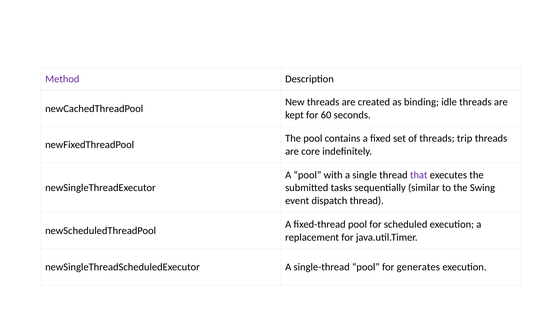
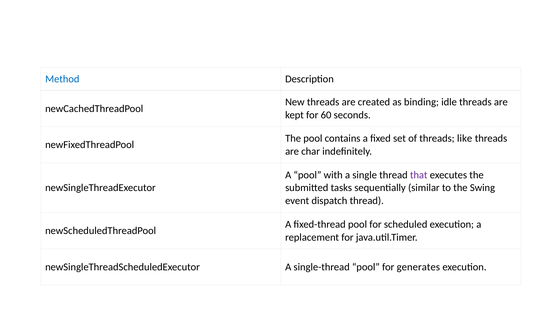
Method colour: purple -> blue (62, 79)
trip: trip -> like (465, 138)
core: core -> char (311, 151)
